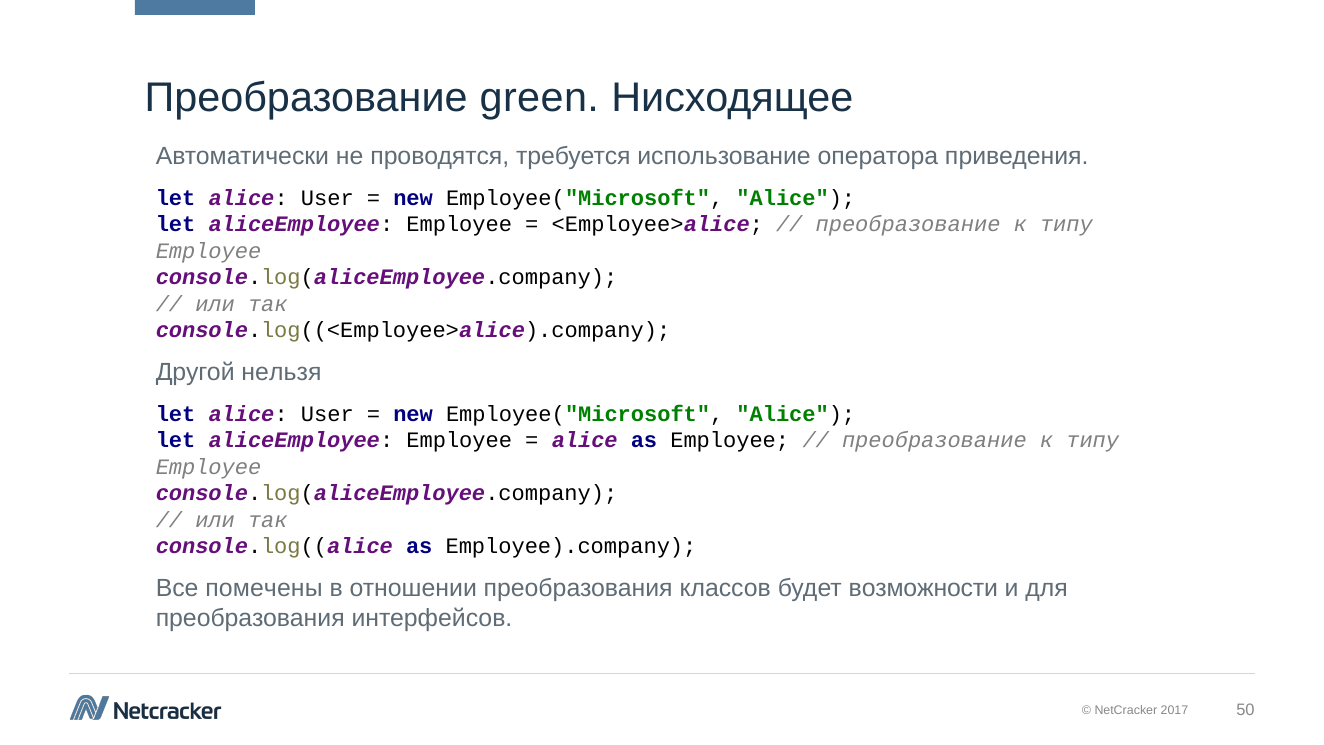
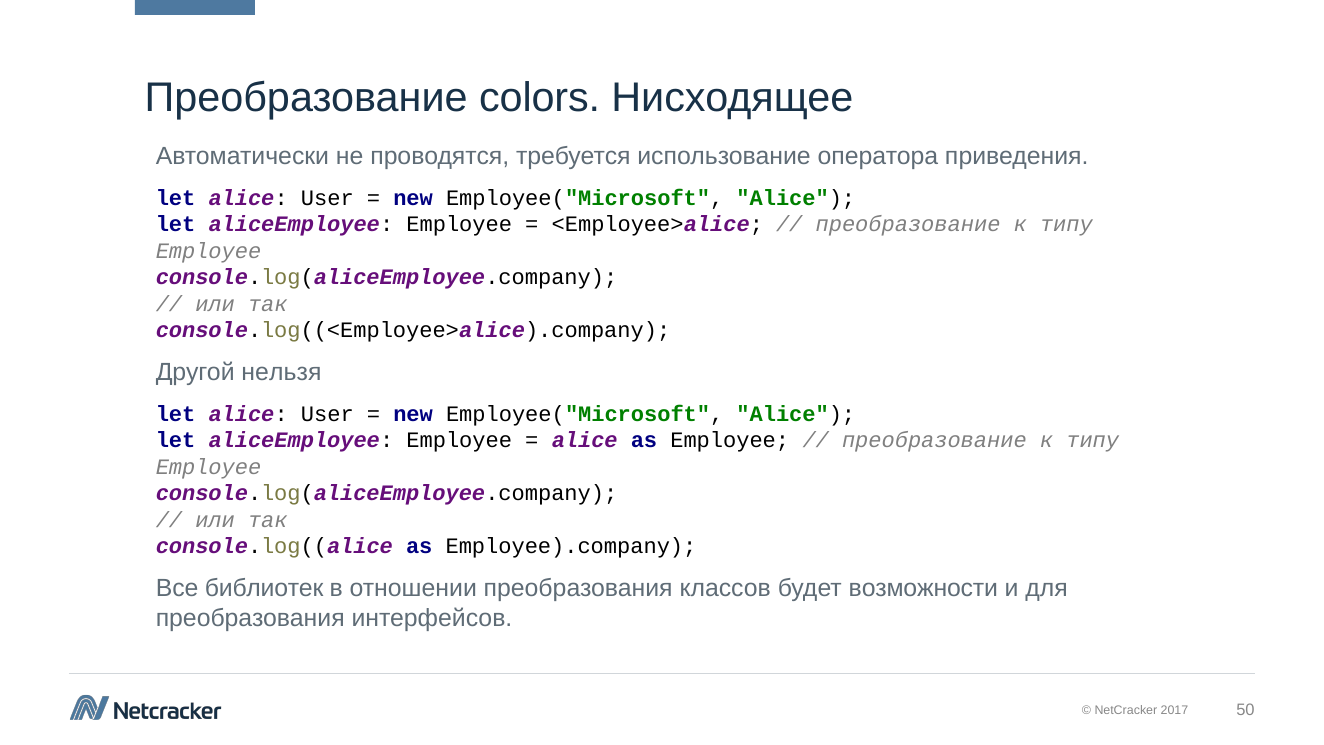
green: green -> colors (540, 98)
помечены: помечены -> библиотек (264, 589)
